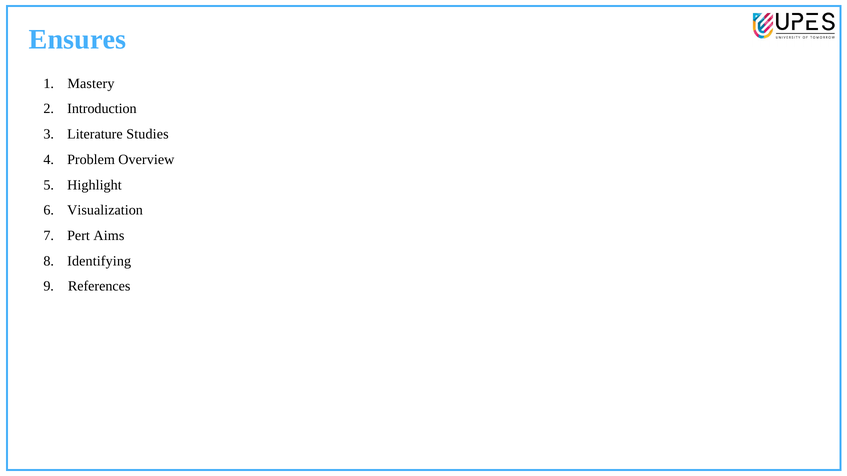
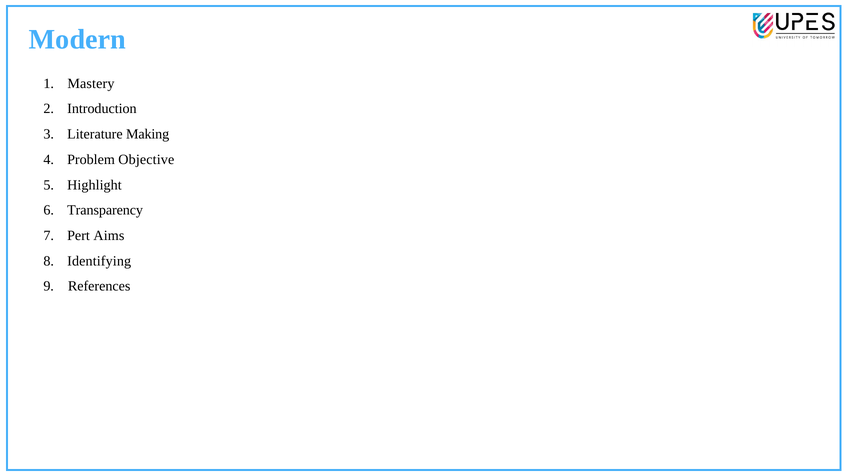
Ensures: Ensures -> Modern (77, 39)
Studies: Studies -> Making (148, 134)
Overview: Overview -> Objective (146, 160)
Visualization: Visualization -> Transparency (105, 210)
